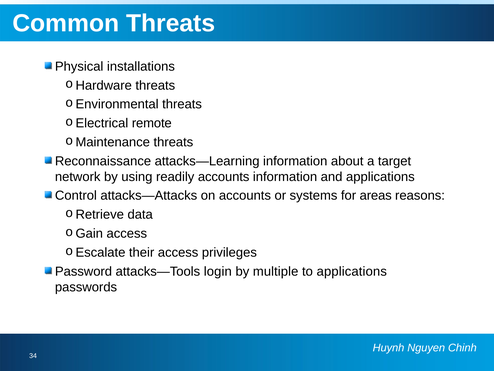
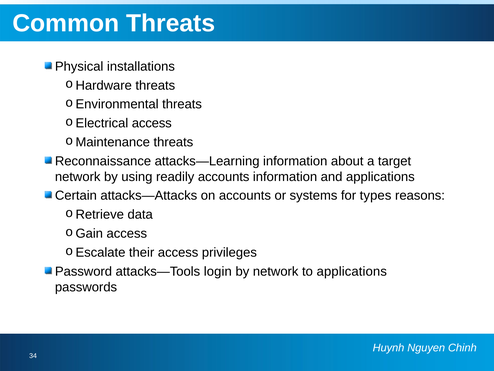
remote: remote -> access (152, 123)
Control: Control -> Certain (76, 195)
areas: areas -> types (376, 195)
by multiple: multiple -> network (276, 271)
